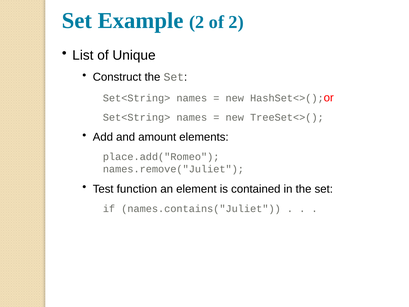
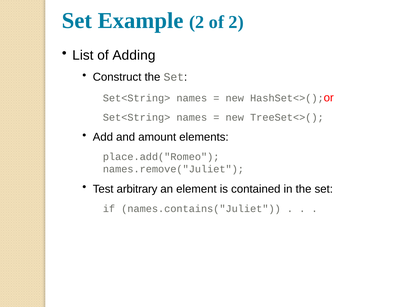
Unique: Unique -> Adding (134, 55)
function: function -> arbitrary (137, 189)
